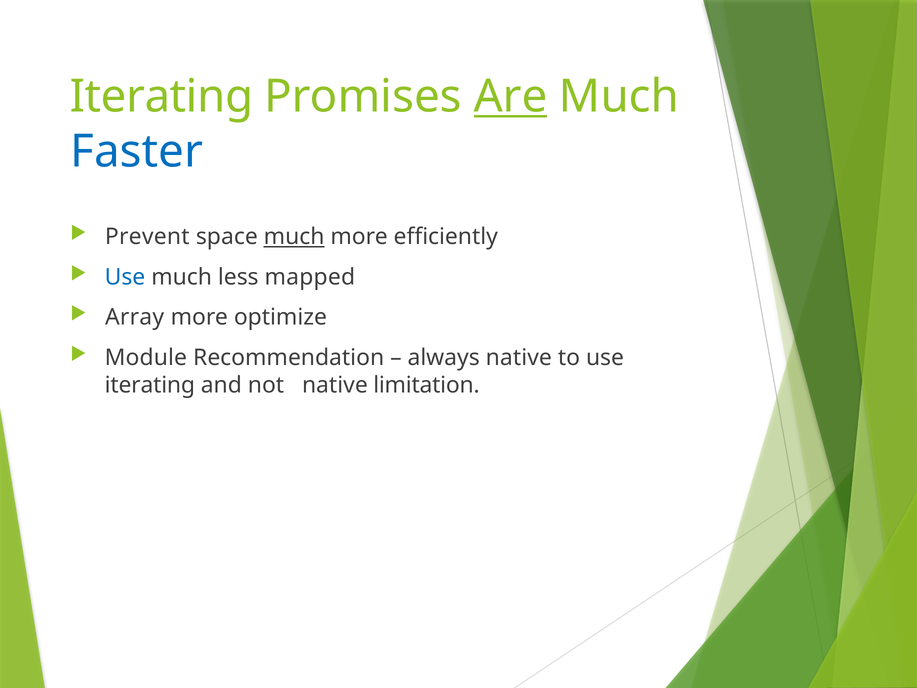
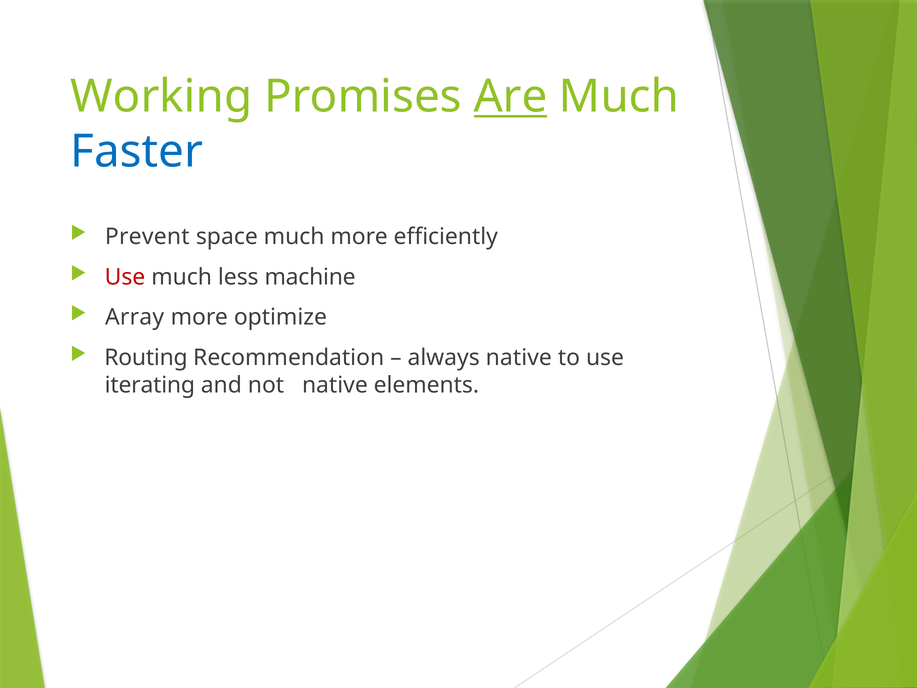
Iterating: Iterating -> Working (161, 96)
much underline: present -> none (294, 237)
Use colour: blue -> red (125, 277)
mapped: mapped -> machine (310, 277)
Module: Module -> Routing (146, 357)
limitation: limitation -> elements (426, 385)
